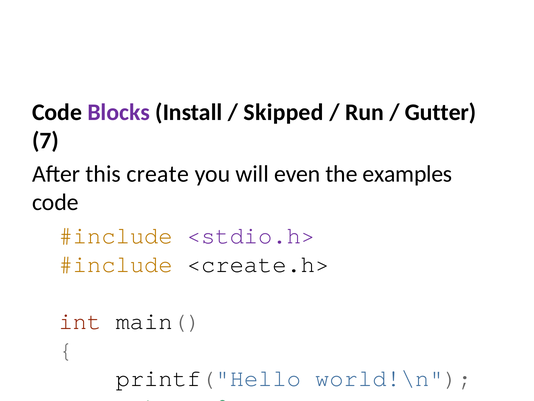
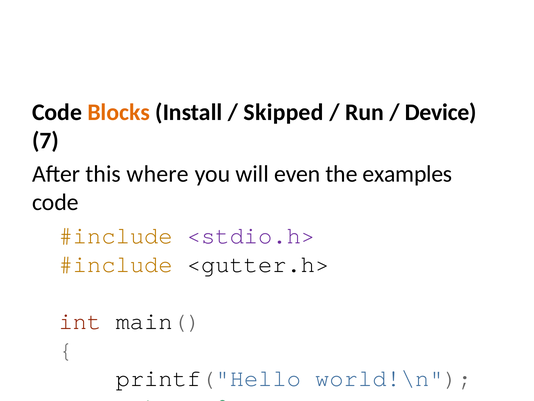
Blocks colour: purple -> orange (119, 112)
Gutter: Gutter -> Device (441, 112)
create: create -> where (158, 174)
<create.h>: <create.h> -> <gutter.h> (258, 264)
